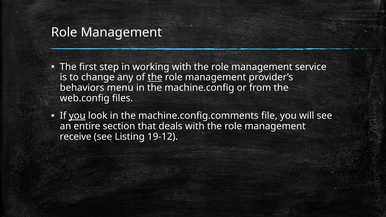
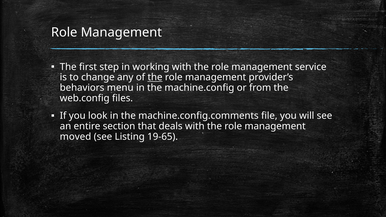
you underline: present -> none (77, 116)
receive: receive -> moved (76, 137)
19-12: 19-12 -> 19-65 (163, 137)
